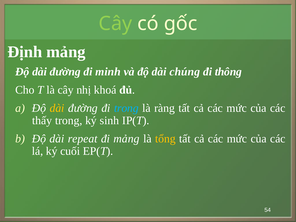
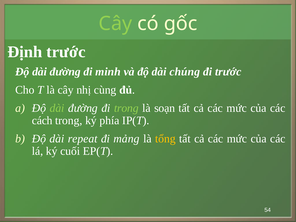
Định mảng: mảng -> trước (66, 52)
đi thông: thông -> trước (228, 72)
khoá: khoá -> cùng (105, 90)
dài colour: yellow -> light green (57, 108)
trong colour: light blue -> light green (126, 108)
ràng: ràng -> soạn (165, 108)
thấy: thấy -> cách (42, 120)
sinh: sinh -> phía (109, 120)
